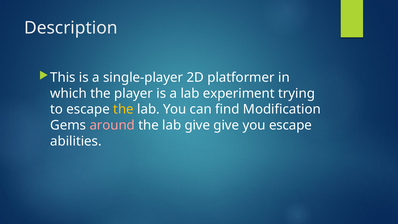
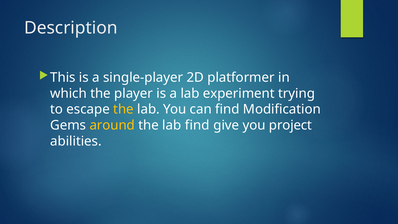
around colour: pink -> yellow (112, 125)
lab give: give -> find (197, 125)
you escape: escape -> project (290, 125)
